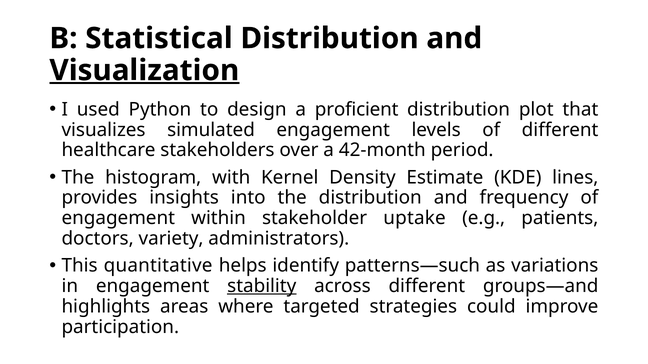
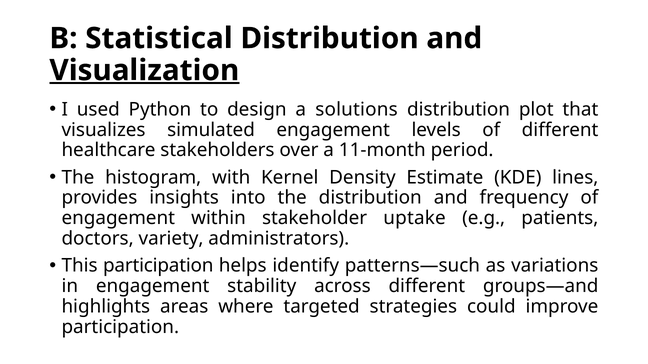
proficient: proficient -> solutions (356, 110)
42-month: 42-month -> 11-month (382, 150)
This quantitative: quantitative -> participation (158, 266)
stability underline: present -> none (262, 286)
